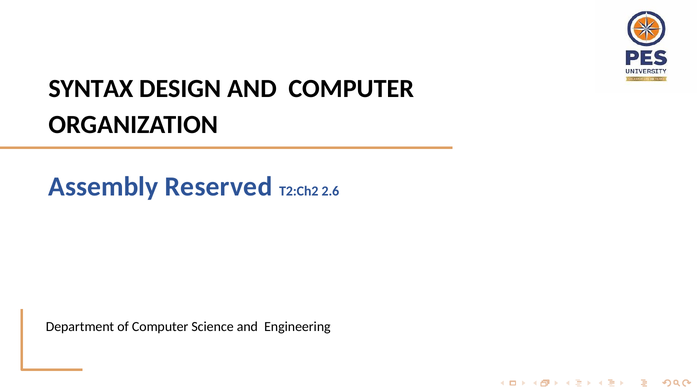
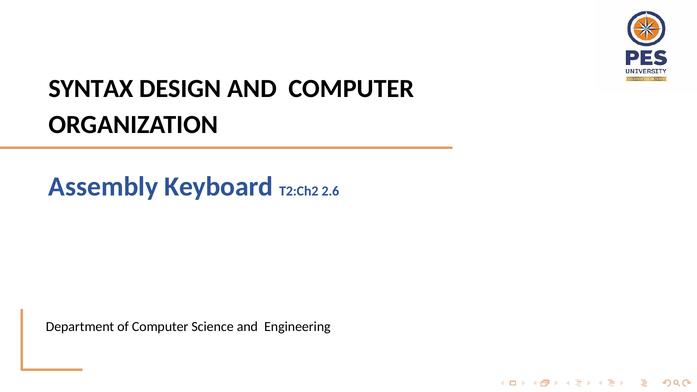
Reserved: Reserved -> Keyboard (219, 187)
